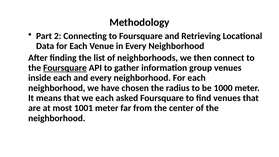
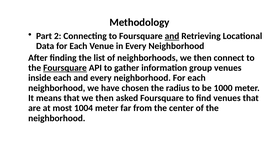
and underline: none -> present (172, 36)
that we each: each -> then (105, 98)
1001: 1001 -> 1004 (84, 108)
